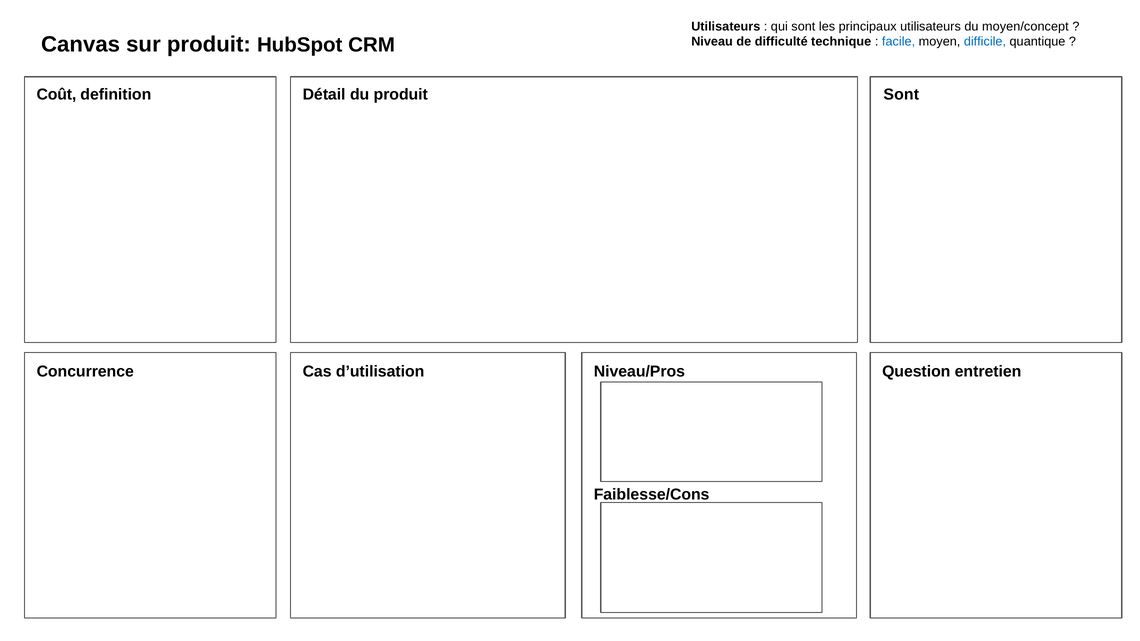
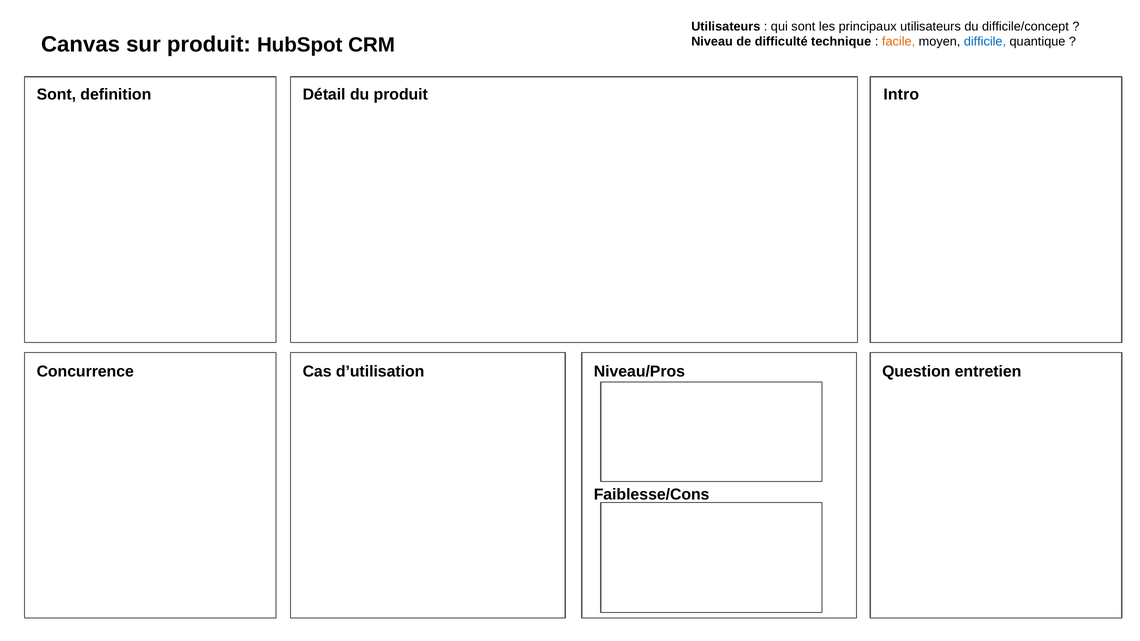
moyen/concept: moyen/concept -> difficile/concept (1025, 27)
facile colour: blue -> orange (899, 42)
Coût: Coût -> Sont (56, 95)
produit Sont: Sont -> Intro (901, 95)
